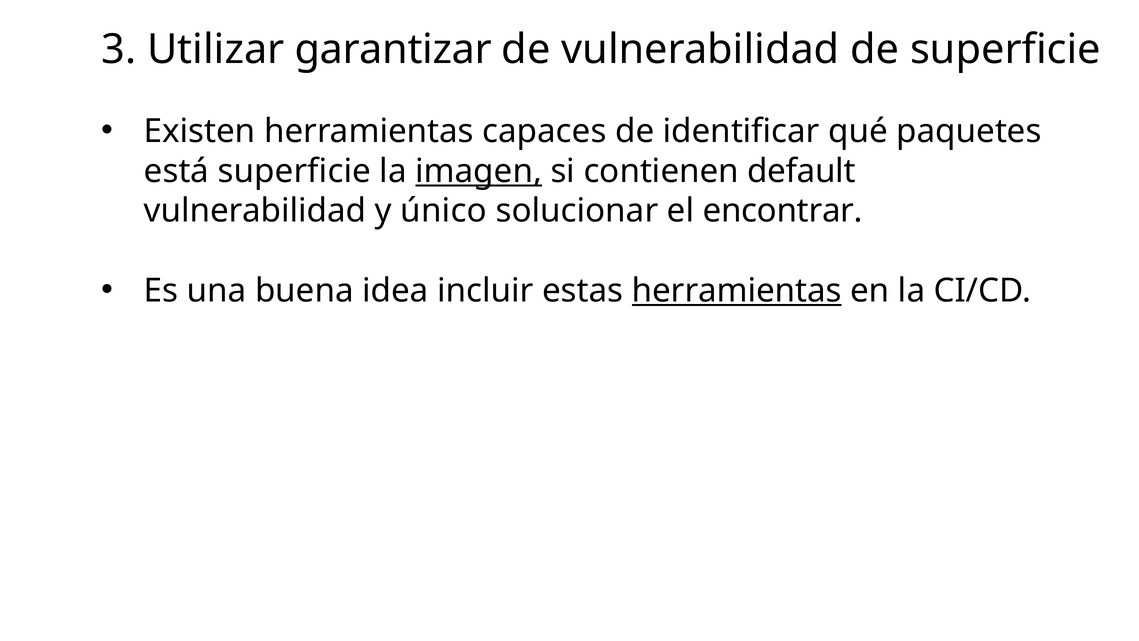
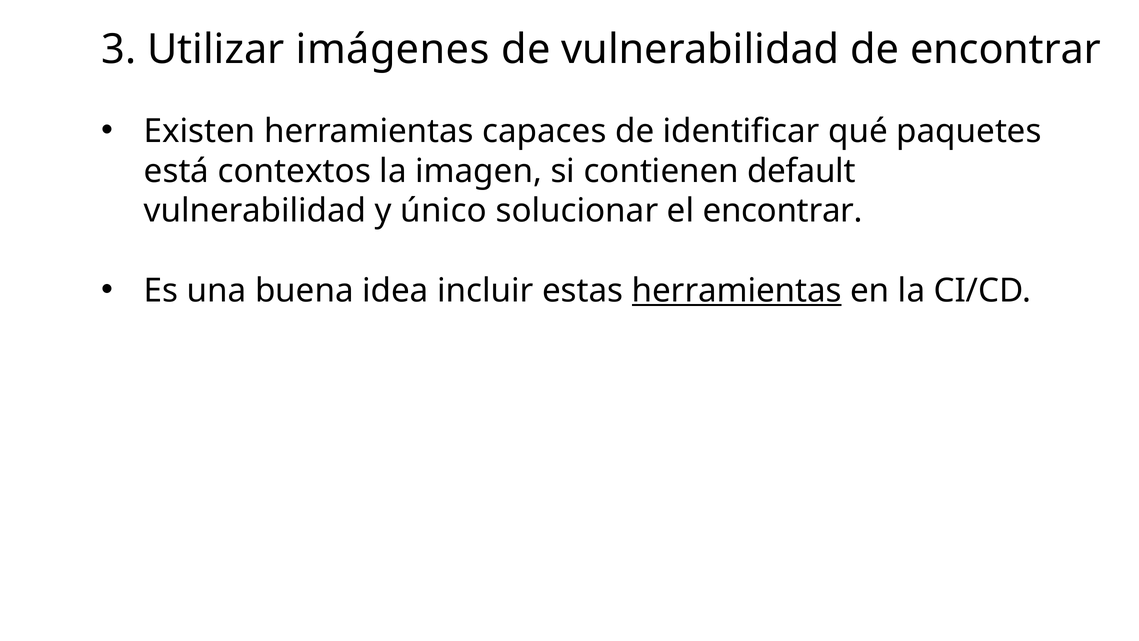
garantizar: garantizar -> imágenes (393, 50)
de superficie: superficie -> encontrar (1006, 50)
está superficie: superficie -> contextos (294, 171)
imagen underline: present -> none (479, 171)
